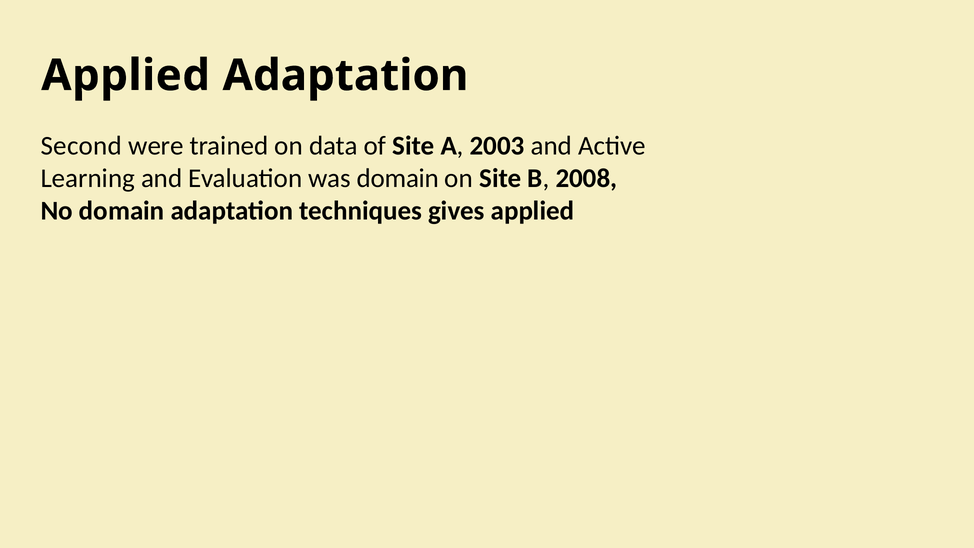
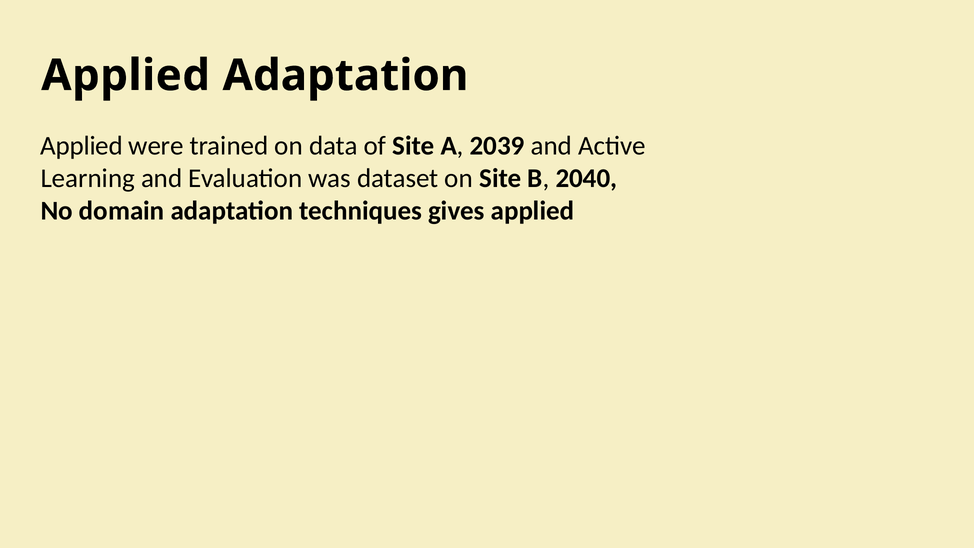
Second: Second -> Applied (82, 146)
2003: 2003 -> 2039 (497, 146)
was domain: domain -> dataset (398, 178)
2008: 2008 -> 2040 (586, 178)
